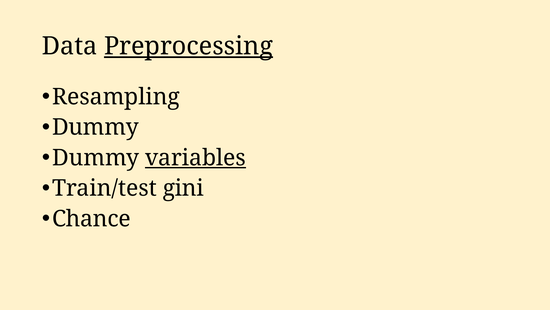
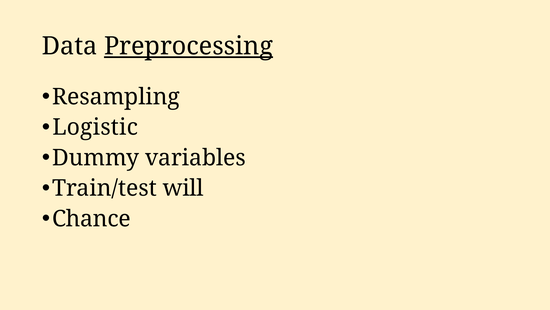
Dummy: Dummy -> Logistic (95, 127)
variables underline: present -> none (195, 158)
gini: gini -> will (183, 188)
